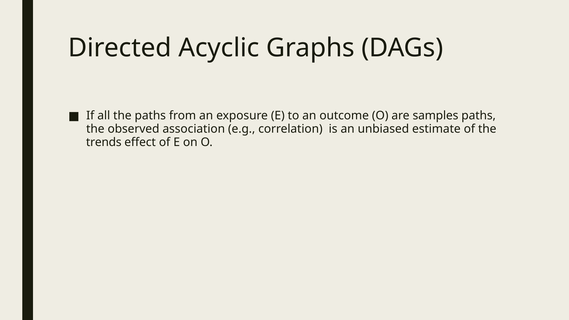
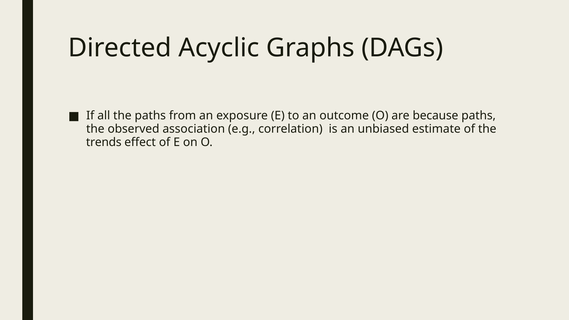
samples: samples -> because (435, 116)
